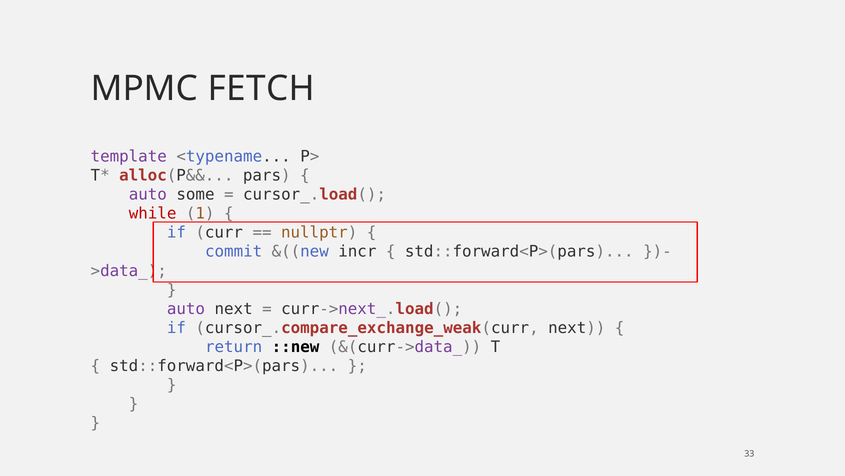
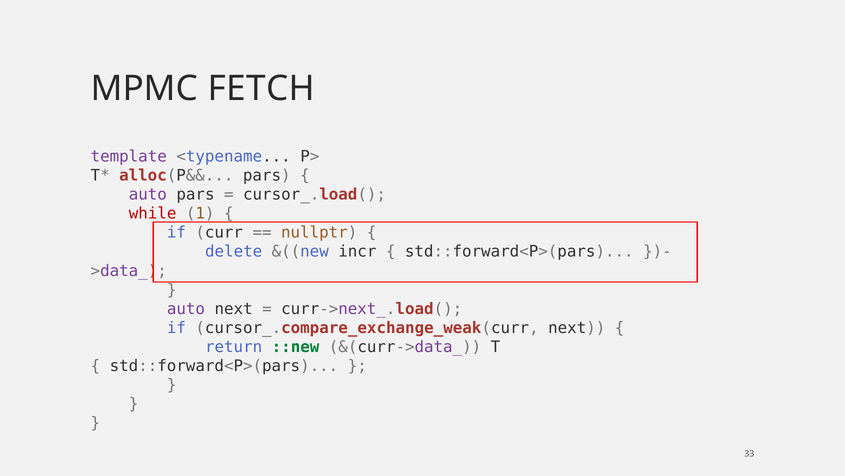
auto some: some -> pars (195, 194)
commit: commit -> delete (234, 251)
::new colour: black -> green (296, 347)
